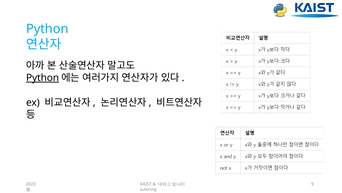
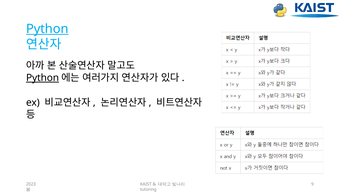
Python underline: none -> present (47, 29)
